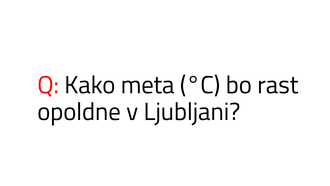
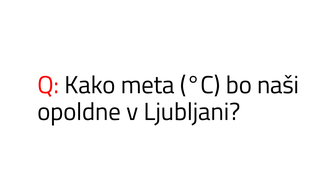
rast: rast -> naši (278, 85)
